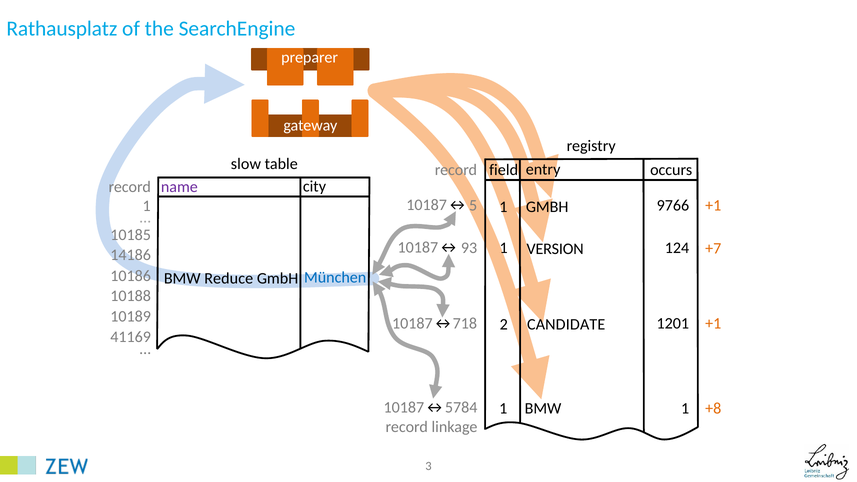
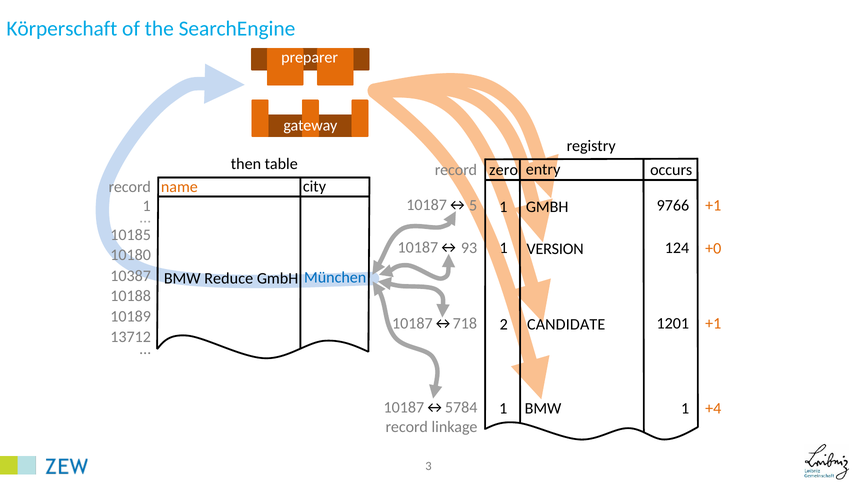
Rathausplatz: Rathausplatz -> Körperschaft (62, 29)
slow: slow -> then (246, 164)
field: field -> zero (504, 170)
name colour: purple -> orange (179, 187)
+7: +7 -> +0 (713, 248)
14186: 14186 -> 10180 (131, 255)
10186: 10186 -> 10387 (131, 276)
41169: 41169 -> 13712 (131, 337)
+8: +8 -> +4 (713, 408)
